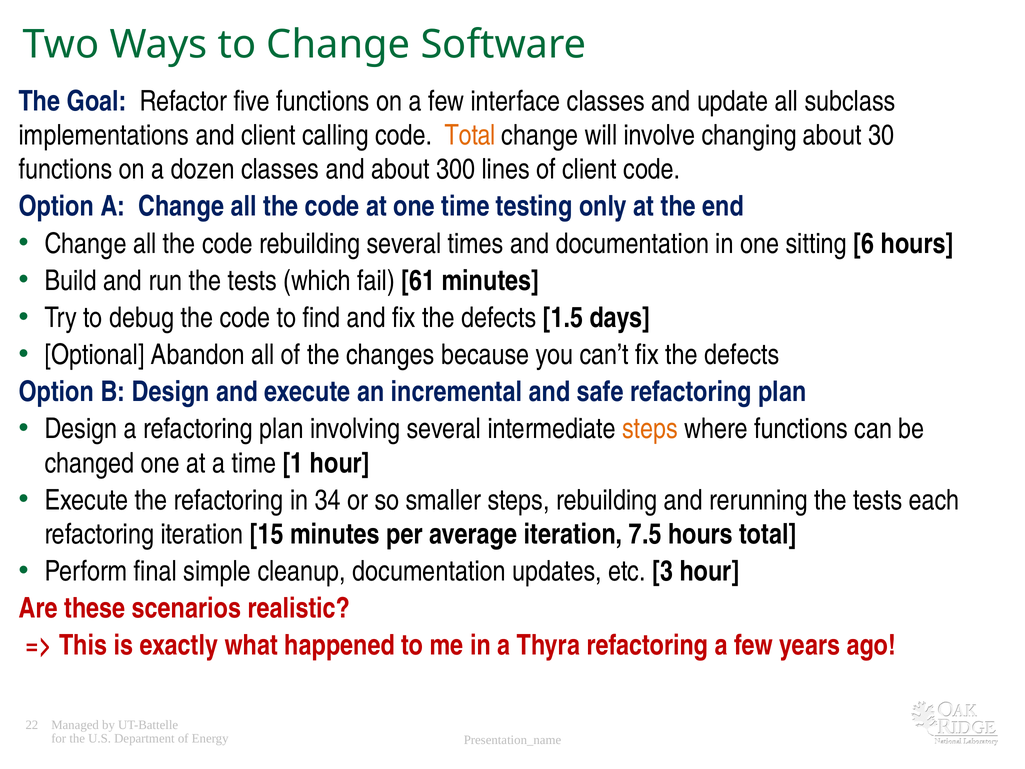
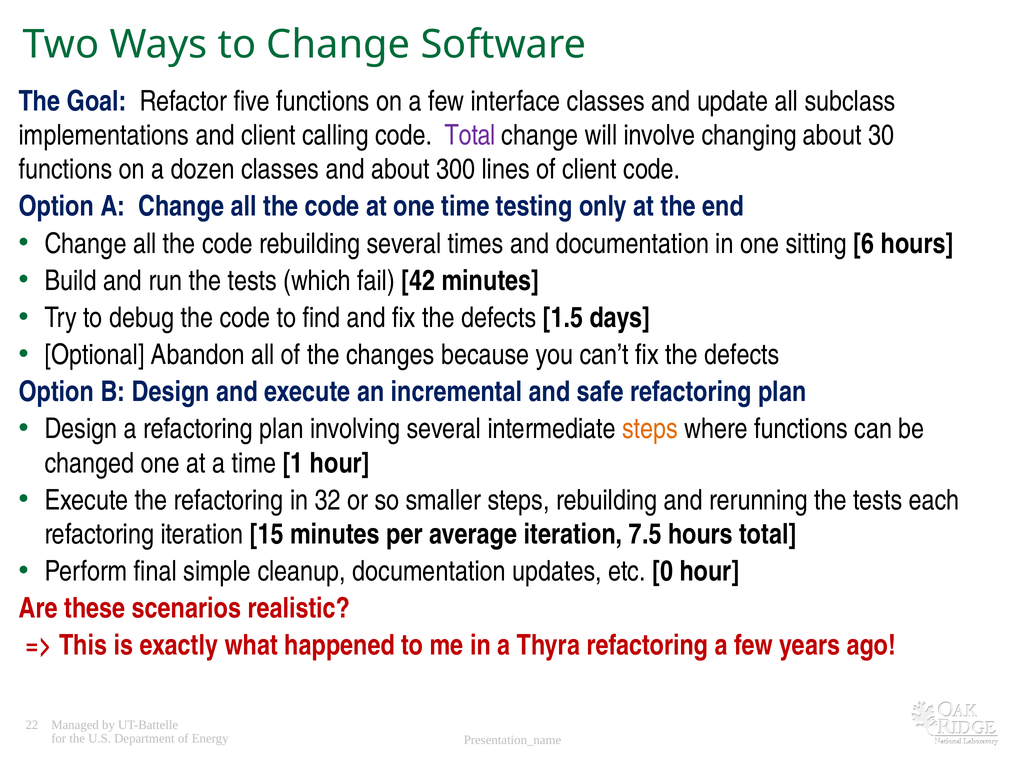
Total colour: orange -> purple (470, 135)
61: 61 -> 42 (418, 281)
34: 34 -> 32 (328, 500)
3: 3 -> 0 (663, 571)
